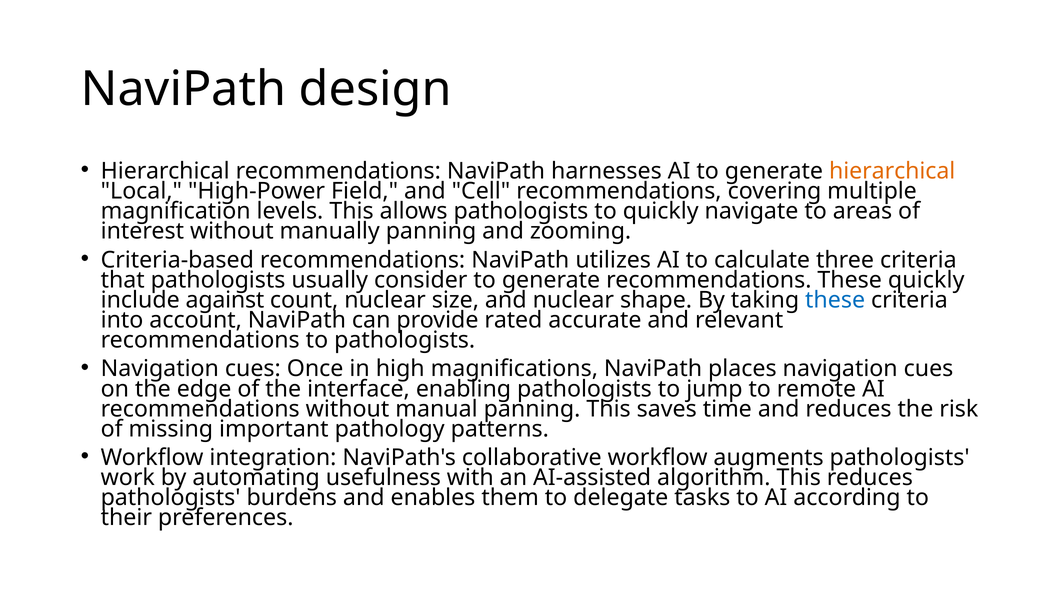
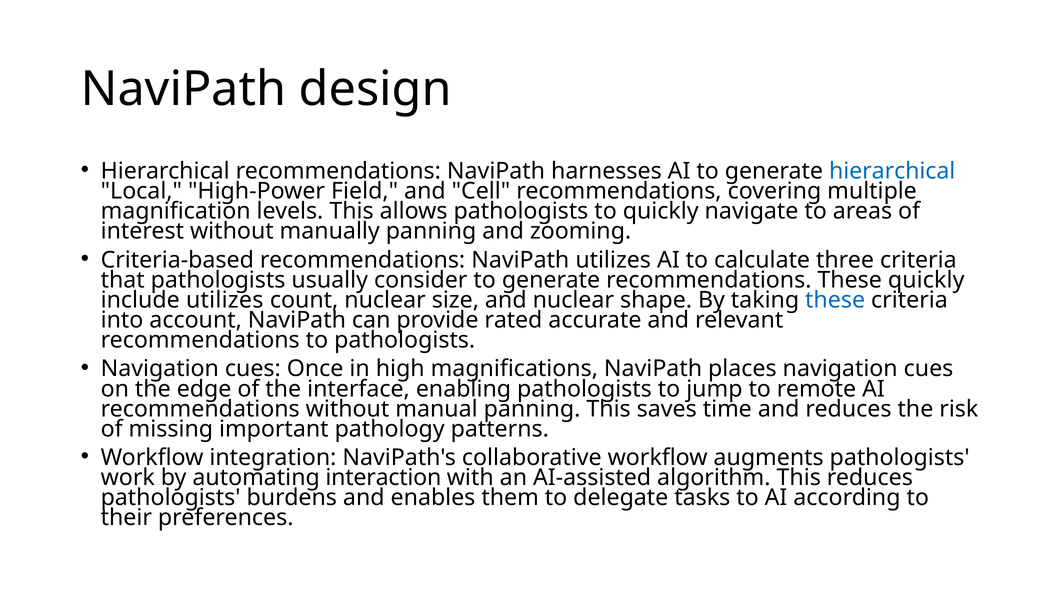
hierarchical colour: orange -> blue (892, 171)
include against: against -> utilizes (225, 300)
usefulness: usefulness -> interaction (383, 478)
